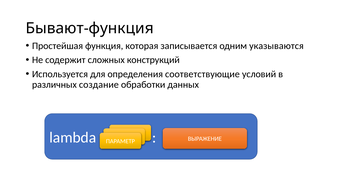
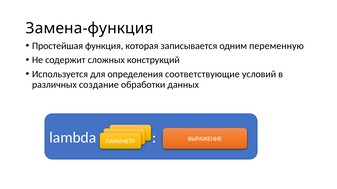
Бывают-функция: Бывают-функция -> Замена-функция (90, 28)
указываются: указываются -> переменную (276, 46)
